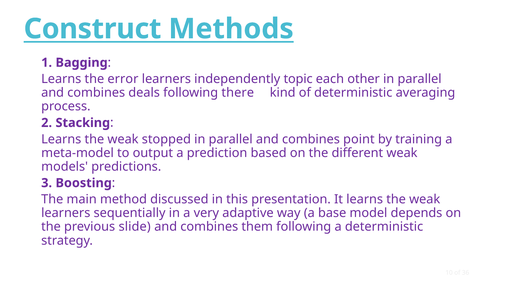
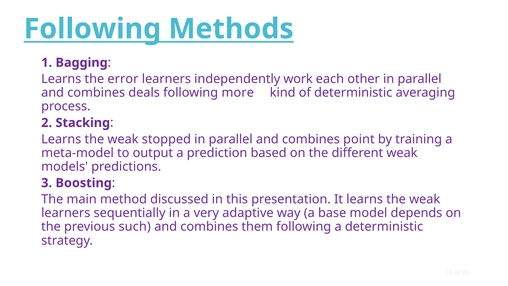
Construct: Construct -> Following (92, 29)
topic: topic -> work (298, 79)
there: there -> more (238, 93)
slide: slide -> such (135, 227)
